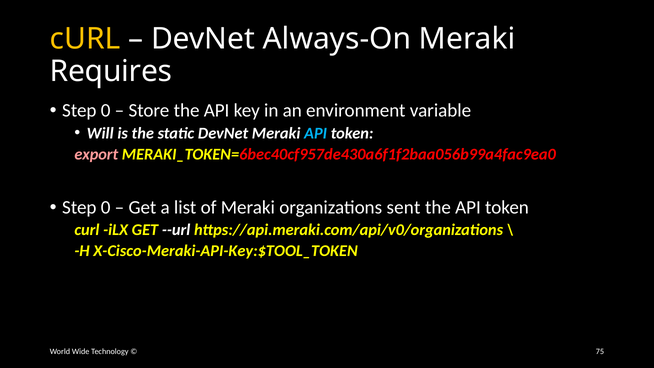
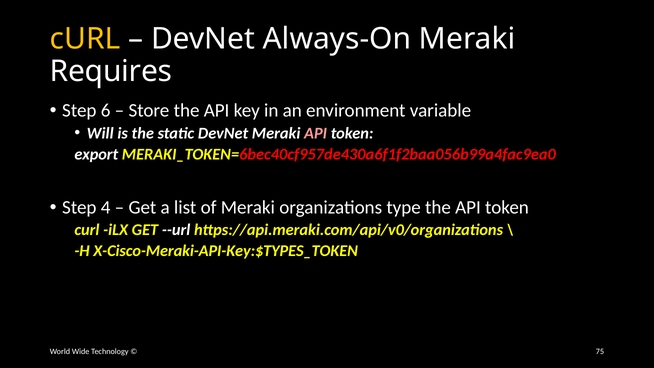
0: 0 -> 6 (106, 111)
API colour: light blue -> pink (316, 133)
export colour: pink -> white (96, 154)
0: 0 -> 4 (106, 207)
sent: sent -> type (404, 207)
X-Cisco-Meraki-API-Key:$TOOL_TOKEN: X-Cisco-Meraki-API-Key:$TOOL_TOKEN -> X-Cisco-Meraki-API-Key:$TYPES_TOKEN (226, 251)
